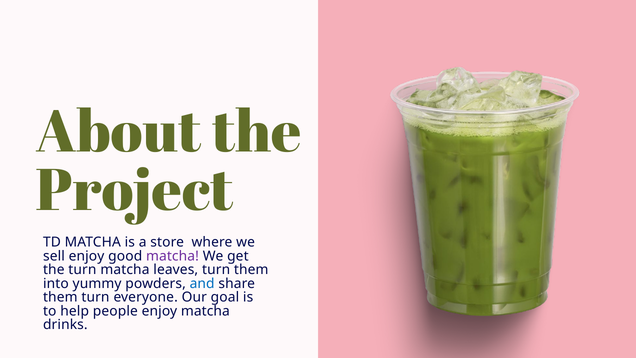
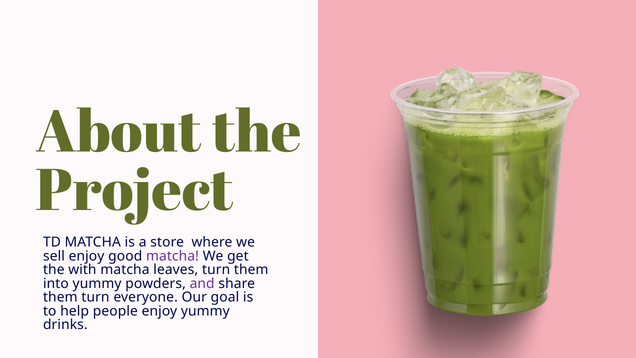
the turn: turn -> with (82, 270)
and colour: blue -> purple (202, 283)
enjoy matcha: matcha -> yummy (205, 311)
